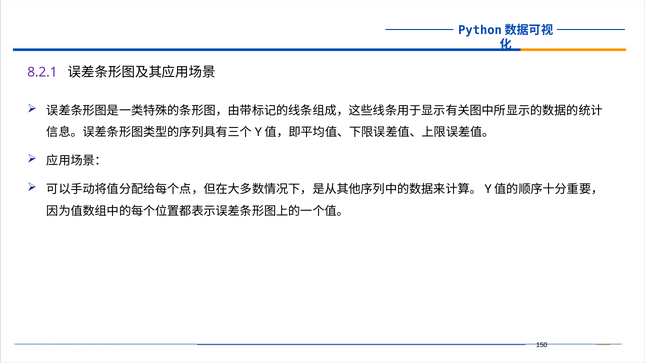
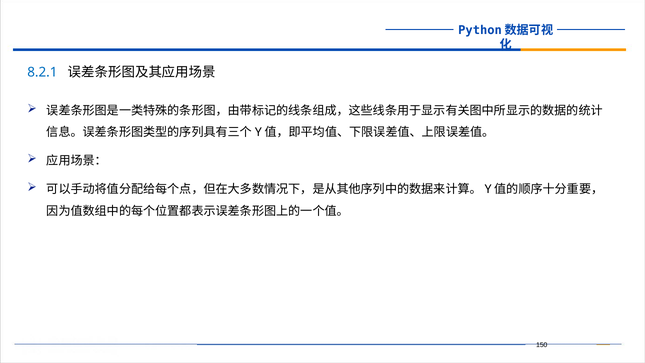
8.2.1 colour: purple -> blue (42, 72)
